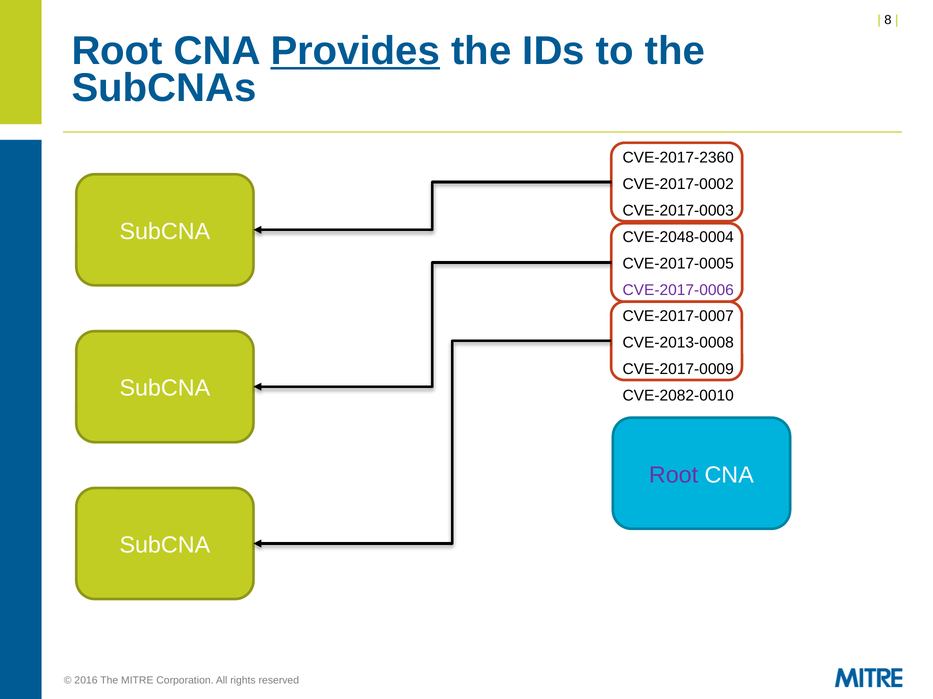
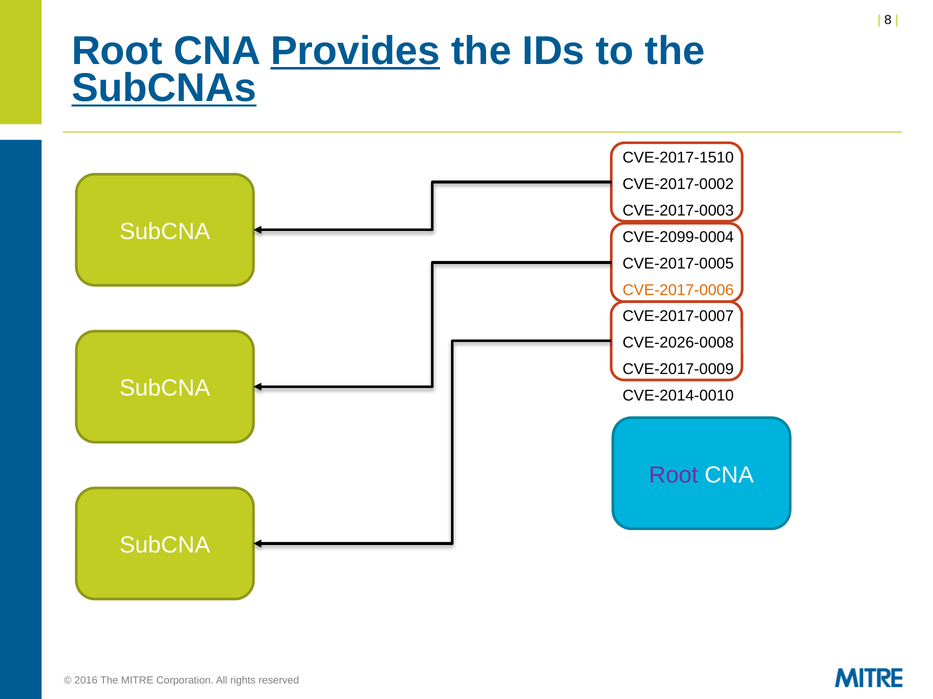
SubCNAs underline: none -> present (164, 88)
CVE-2017-2360: CVE-2017-2360 -> CVE-2017-1510 (678, 158)
CVE-2048-0004: CVE-2048-0004 -> CVE-2099-0004 (678, 237)
CVE-2017-0006 colour: purple -> orange (678, 290)
CVE-2013-0008: CVE-2013-0008 -> CVE-2026-0008 (678, 343)
CVE-2082-0010: CVE-2082-0010 -> CVE-2014-0010 (678, 396)
